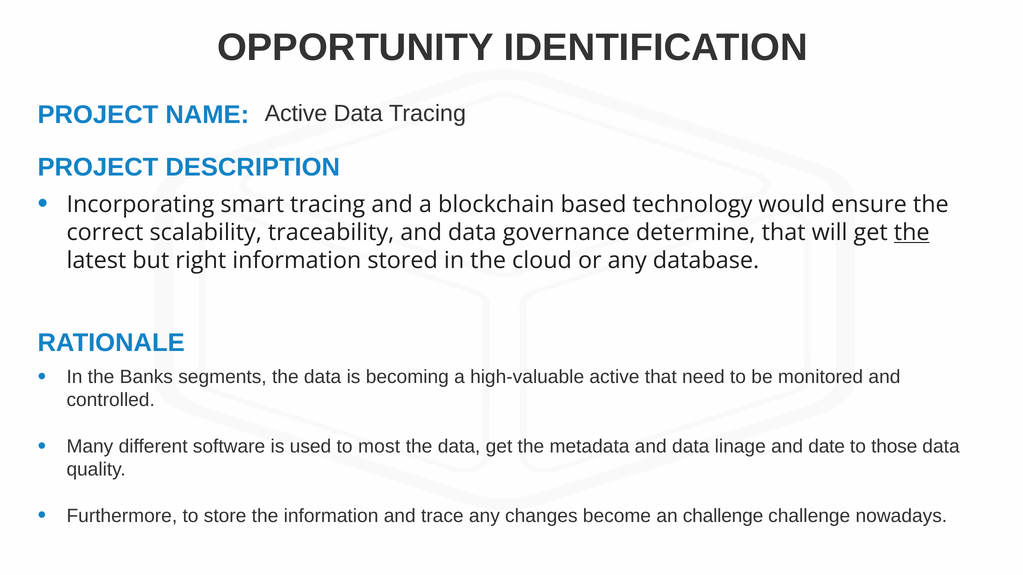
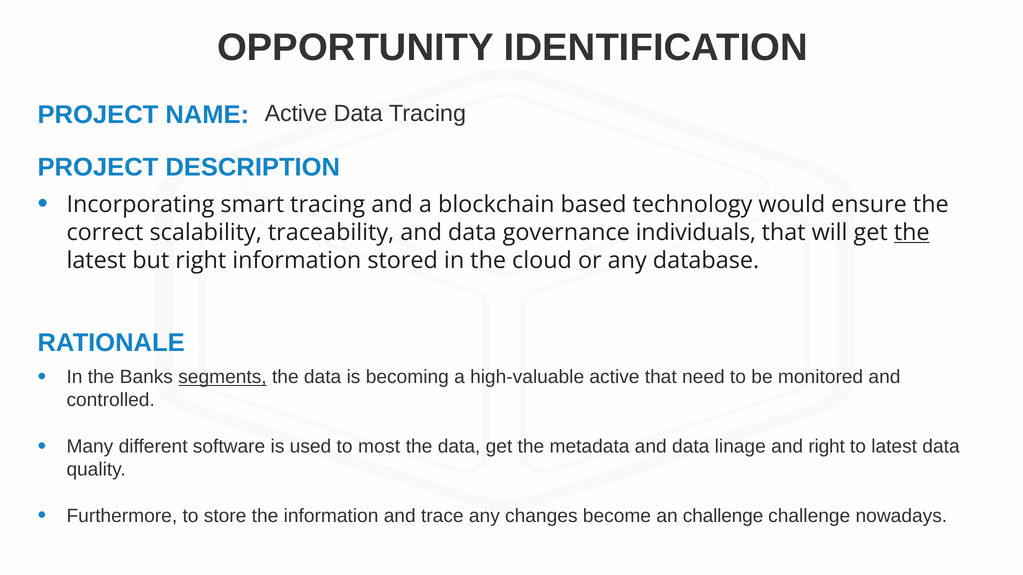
determine: determine -> individuals (696, 233)
segments underline: none -> present (222, 377)
and date: date -> right (827, 447)
to those: those -> latest (894, 447)
